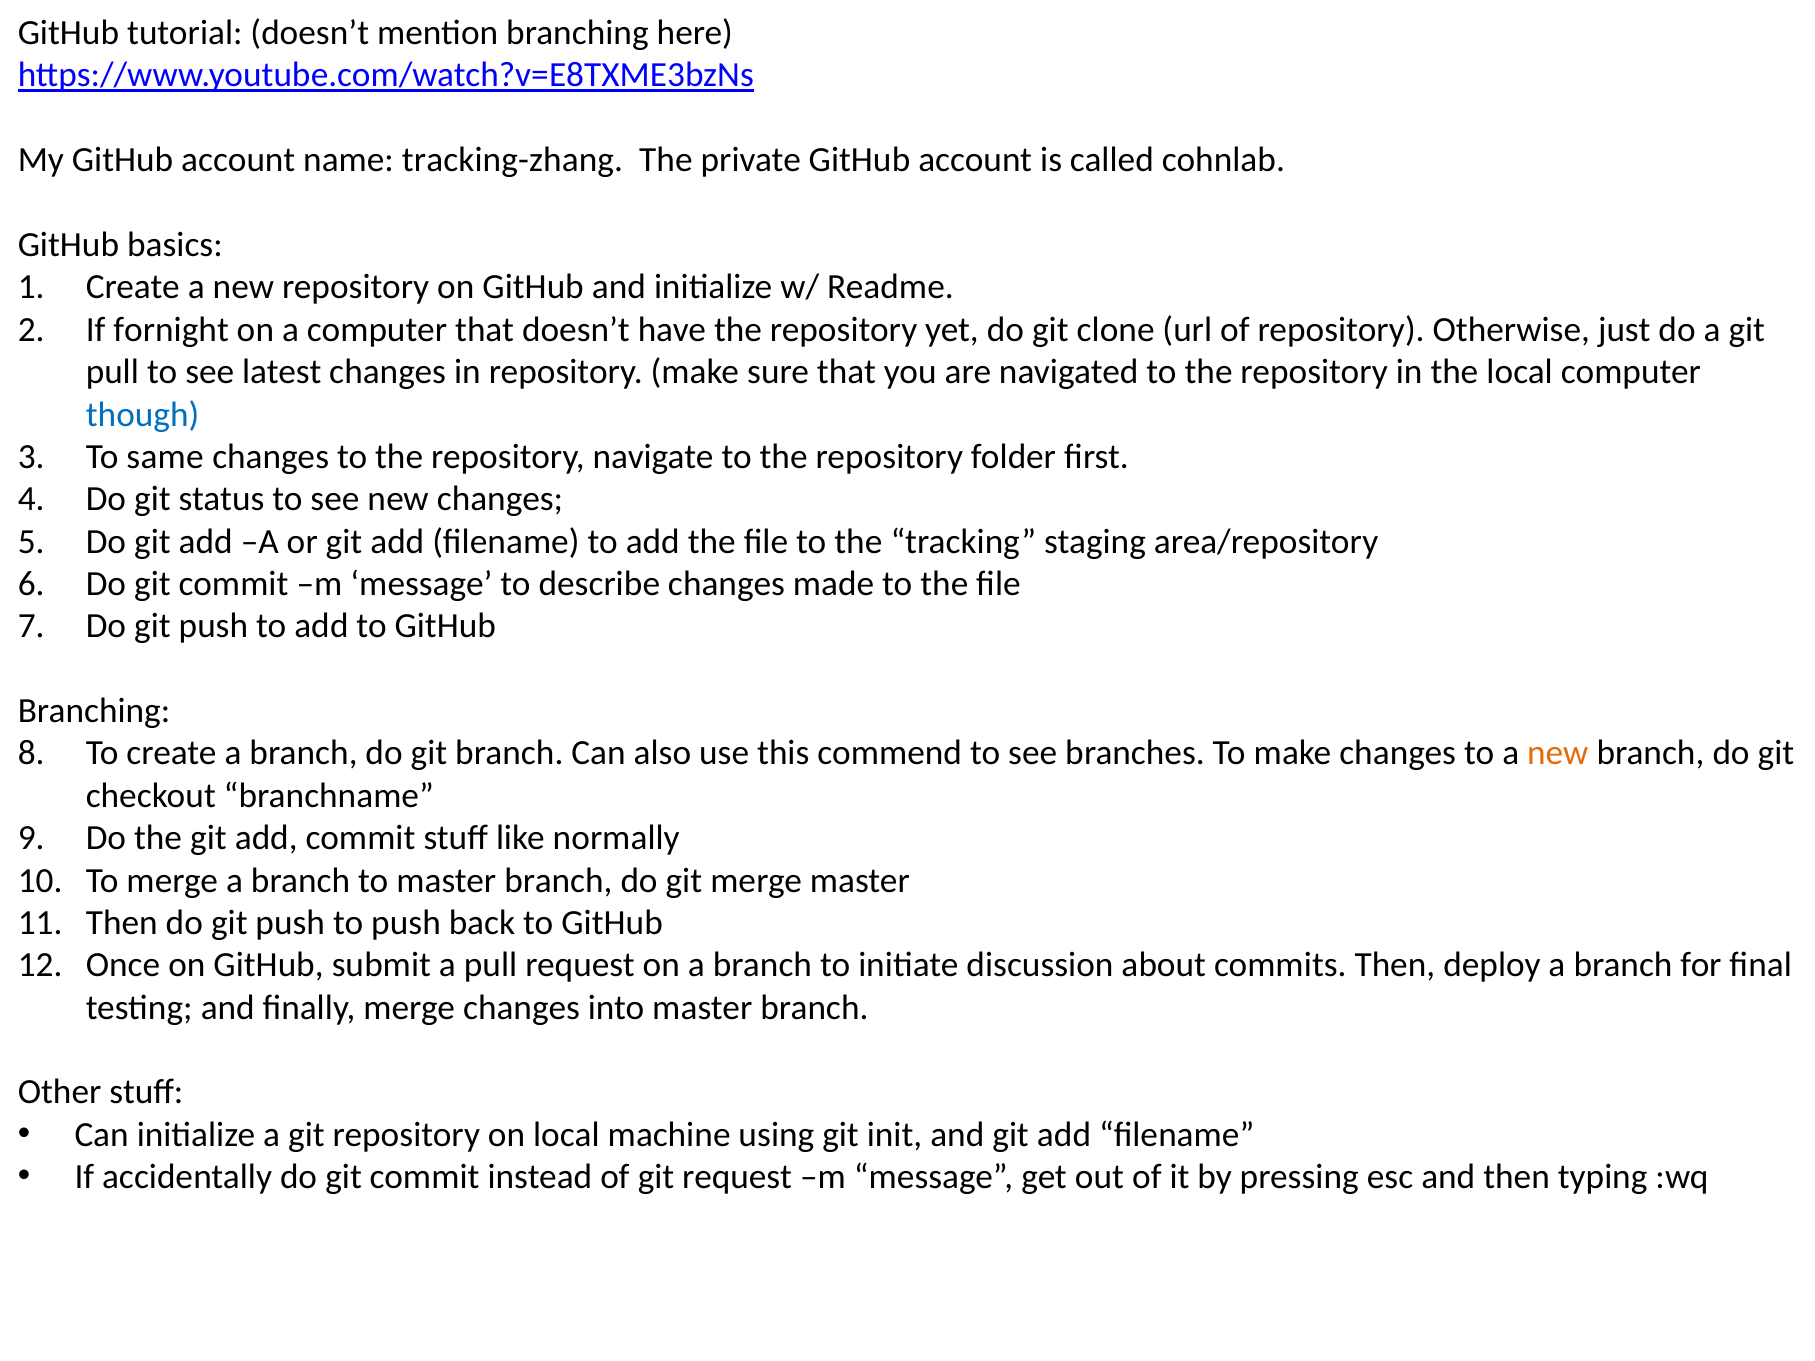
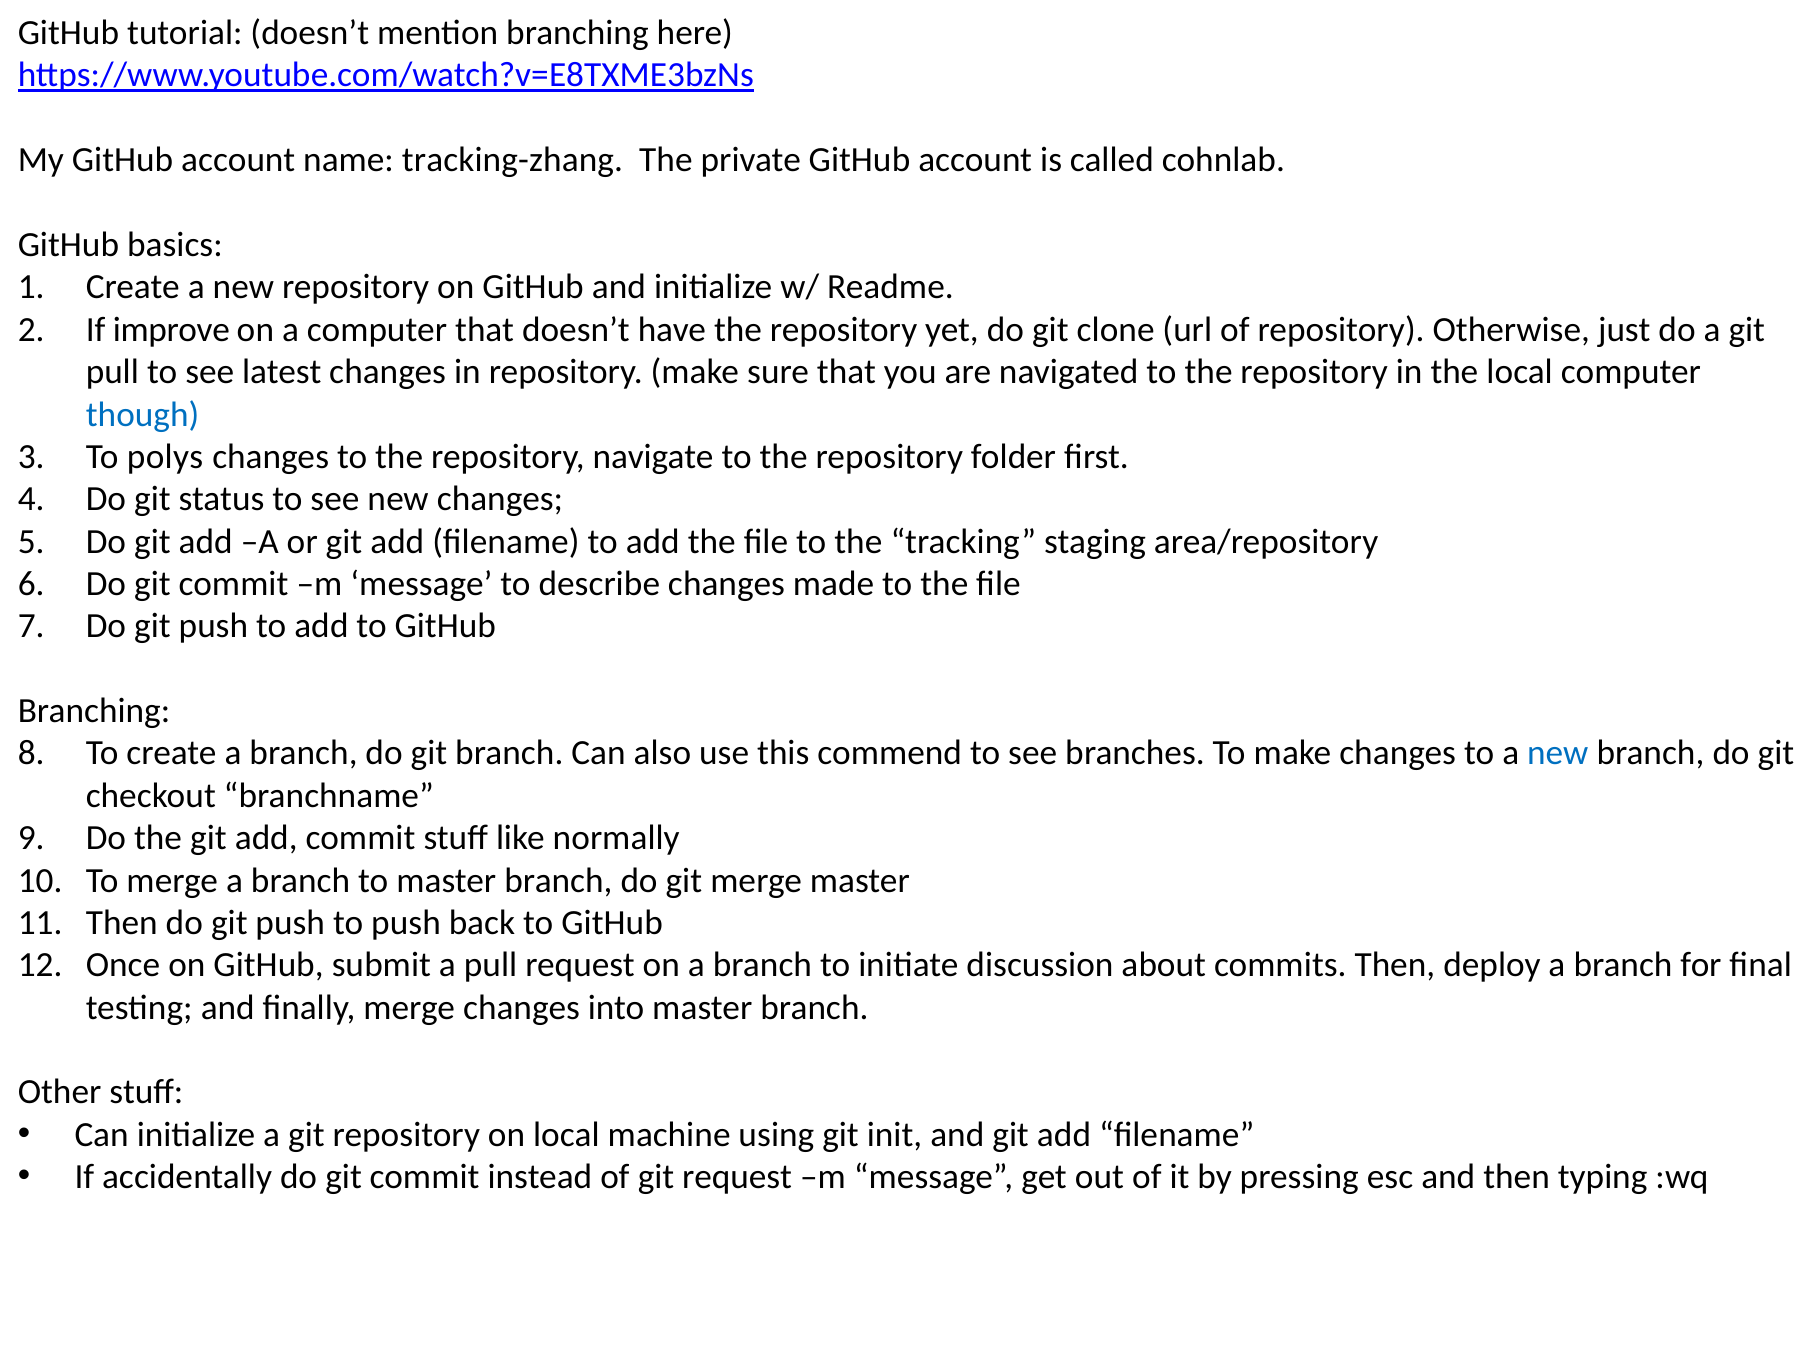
fornight: fornight -> improve (171, 330)
same: same -> polys (165, 457)
new colour: orange -> blue (1558, 753)
